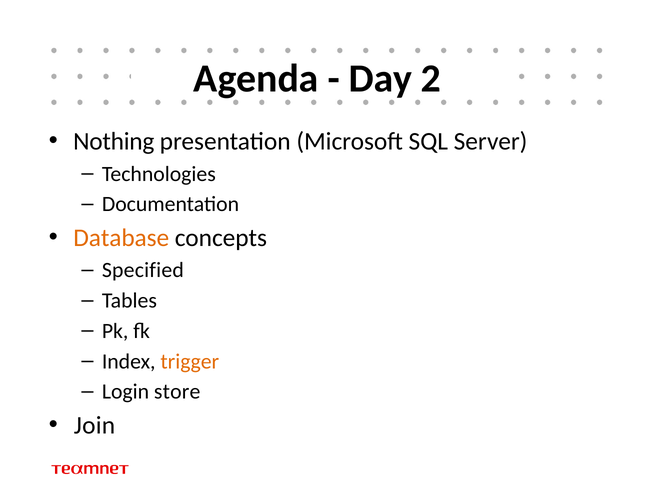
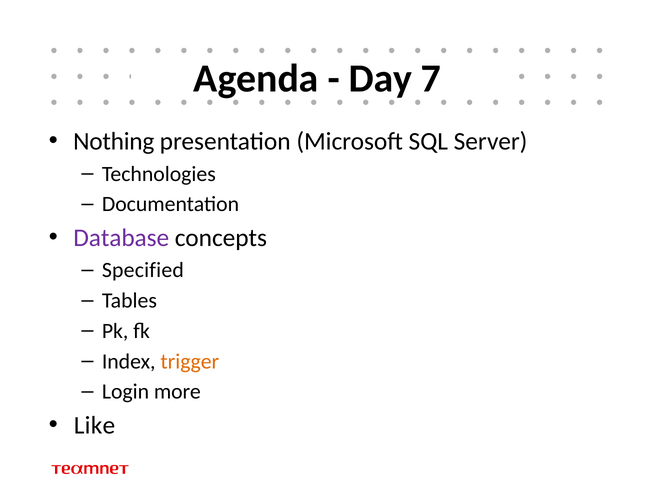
2: 2 -> 7 (431, 79)
Database colour: orange -> purple (121, 238)
store: store -> more (177, 392)
Join: Join -> Like (94, 426)
